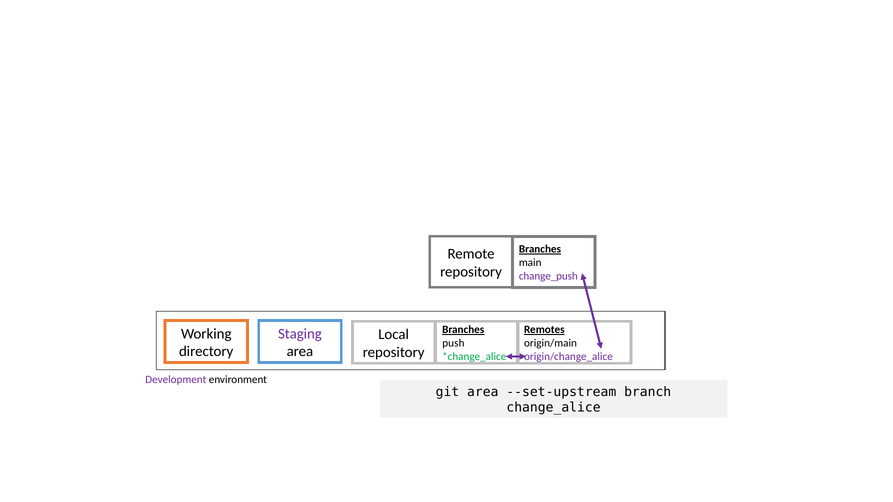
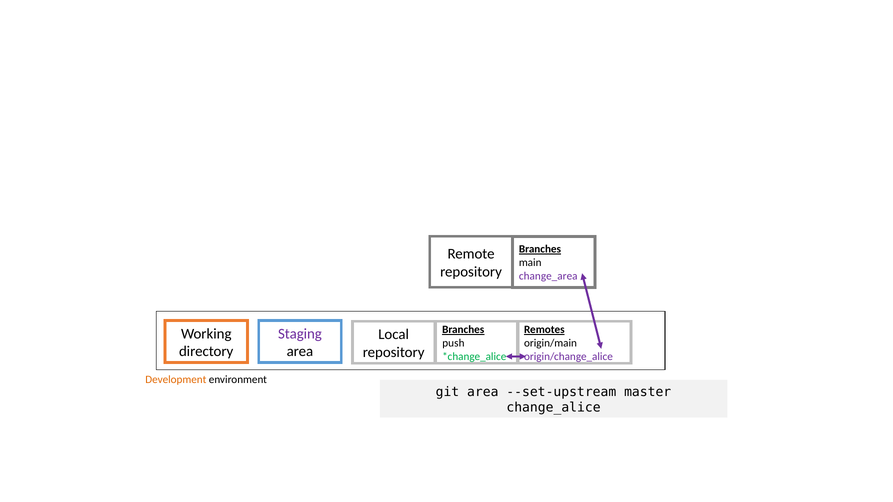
change_push: change_push -> change_area (548, 276)
Development colour: purple -> orange (176, 380)
branch: branch -> master (648, 392)
